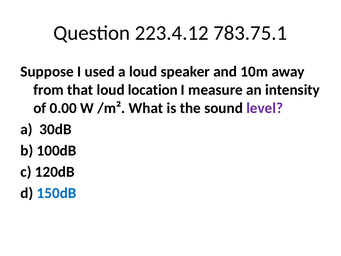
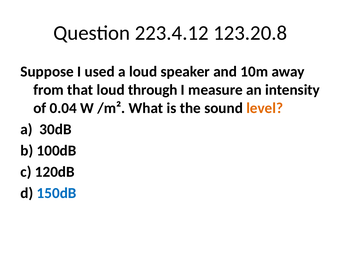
783.75.1: 783.75.1 -> 123.20.8 (250, 33)
location: location -> through (153, 90)
0.00: 0.00 -> 0.04 (63, 108)
level colour: purple -> orange (265, 108)
